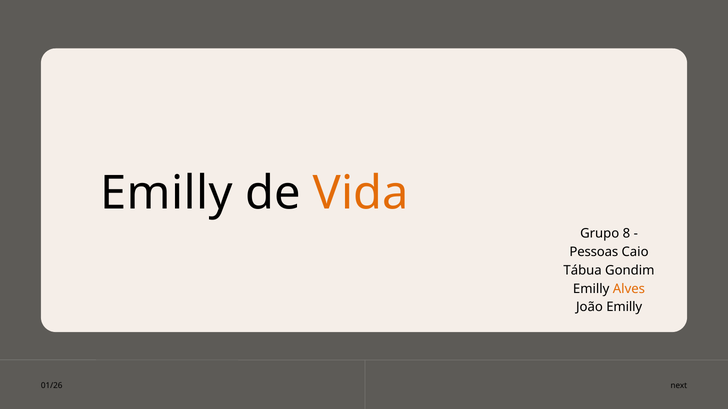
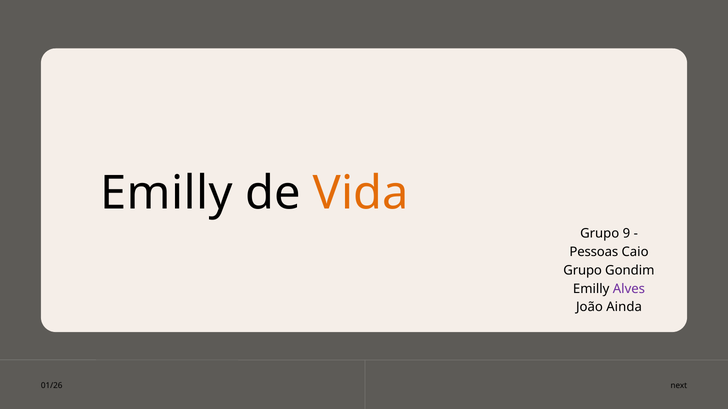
8: 8 -> 9 (626, 234)
Tábua: Tábua -> Grupo (583, 271)
Alves colour: orange -> purple (629, 289)
João Emilly: Emilly -> Ainda (624, 307)
